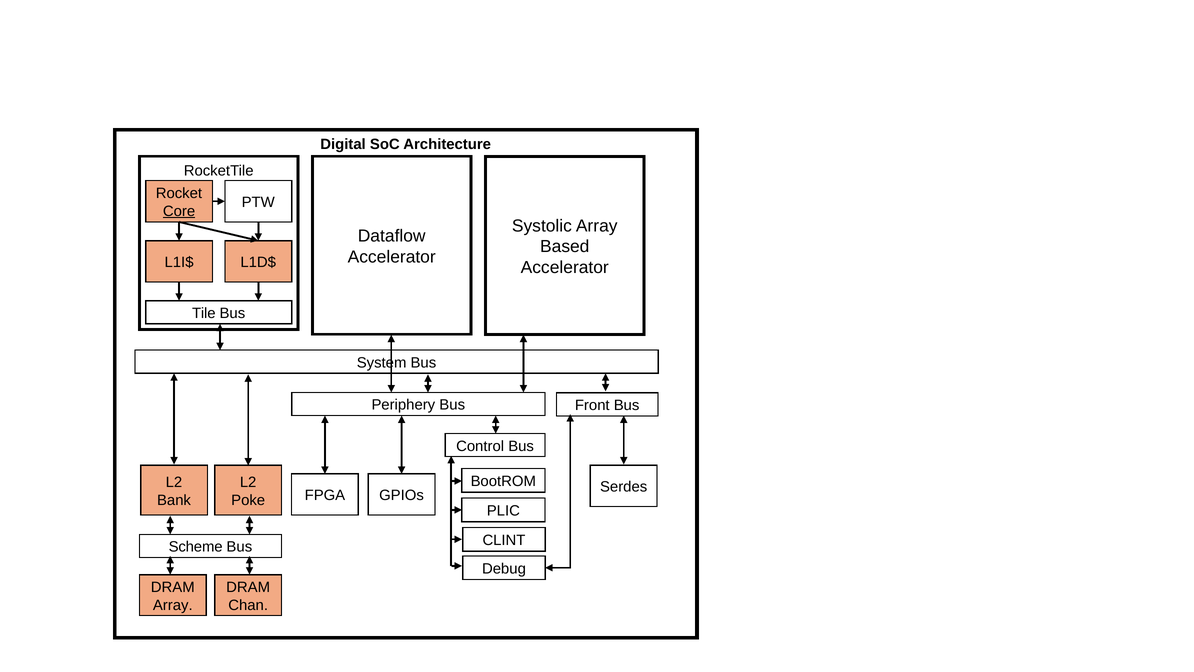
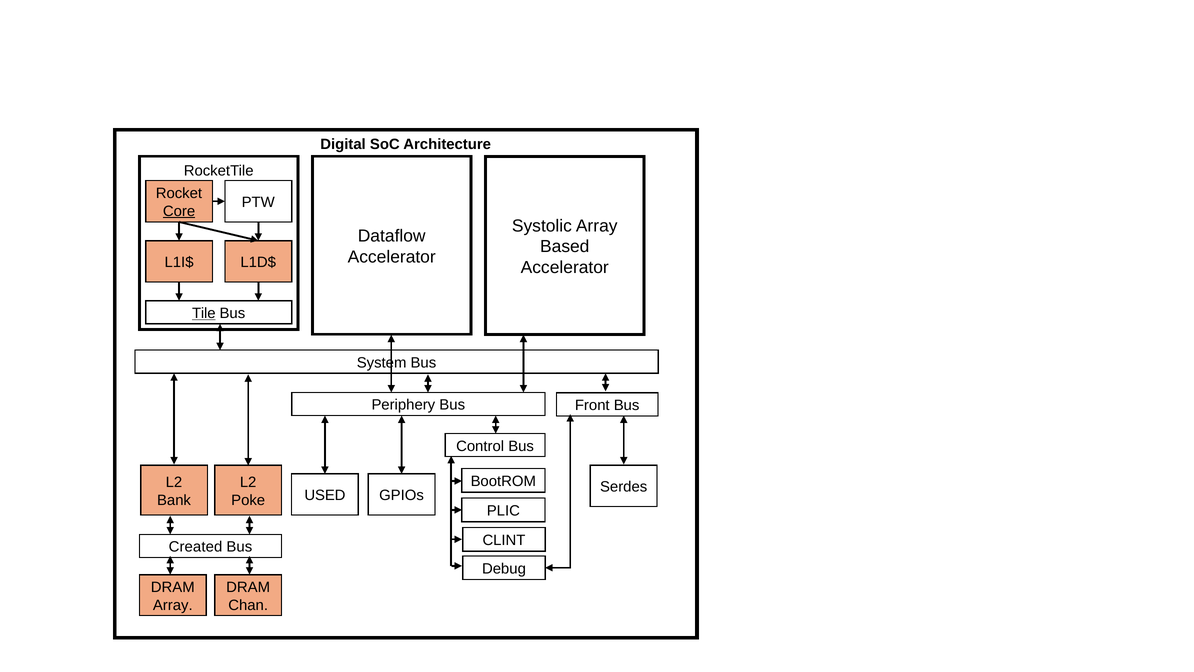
Tile underline: none -> present (204, 313)
FPGA: FPGA -> USED (325, 495)
Scheme: Scheme -> Created (195, 547)
